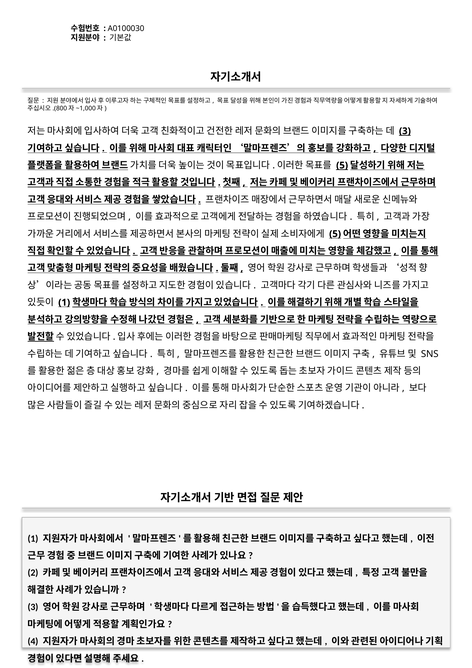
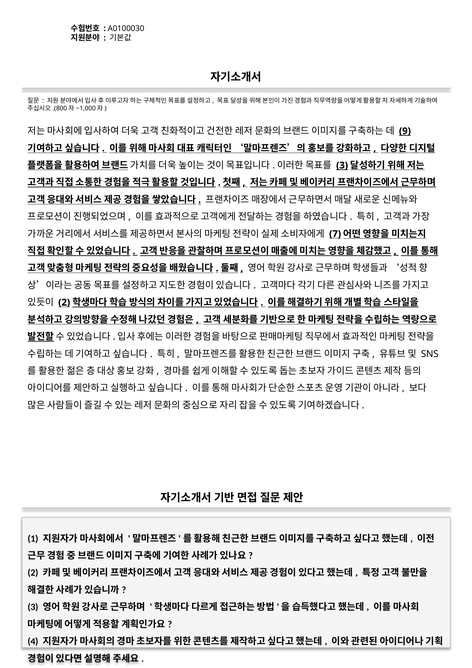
3: 3 -> 9 (405, 131)
5: 5 -> 3 (342, 165)
5: 5 -> 7 (335, 234)
1: 1 -> 2 (64, 302)
